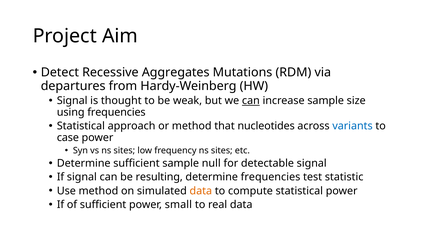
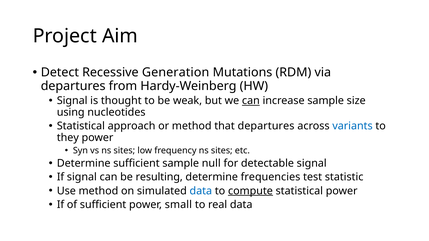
Aggregates: Aggregates -> Generation (176, 73)
using frequencies: frequencies -> nucleotides (116, 112)
that nucleotides: nucleotides -> departures (266, 126)
case: case -> they (68, 138)
data colour: orange -> blue (201, 191)
compute underline: none -> present (250, 191)
